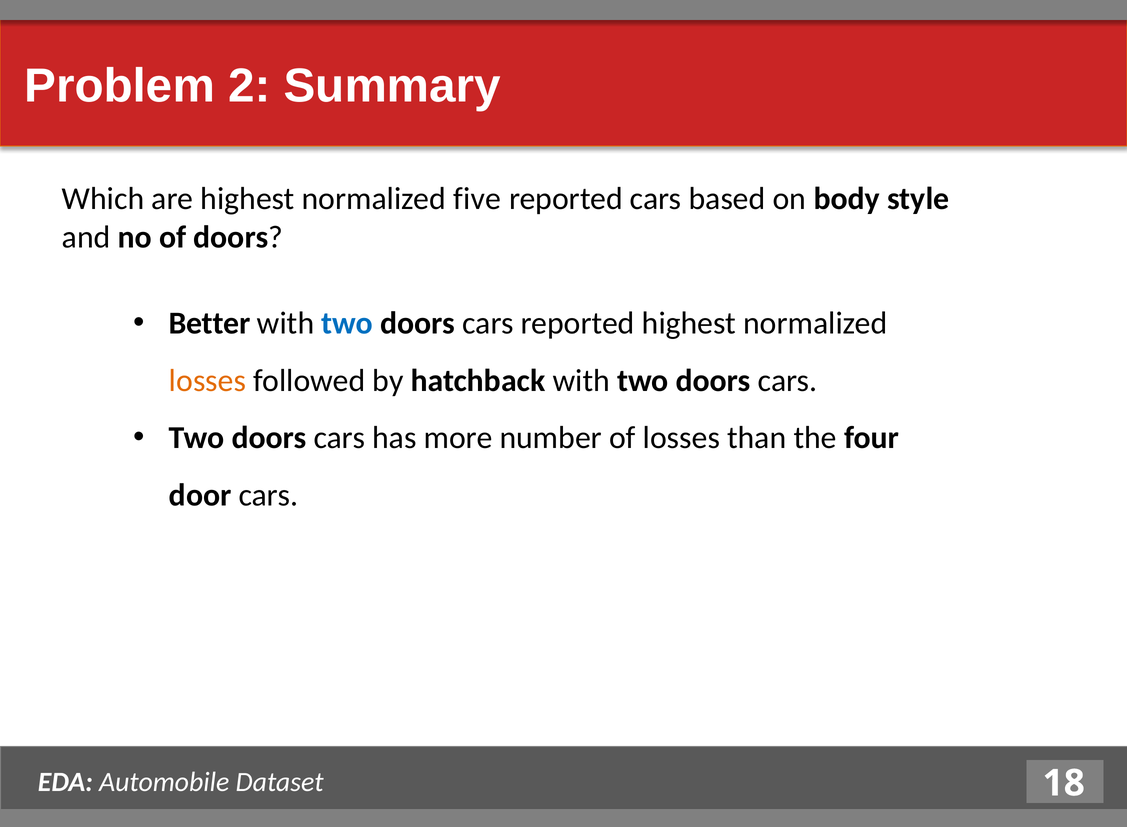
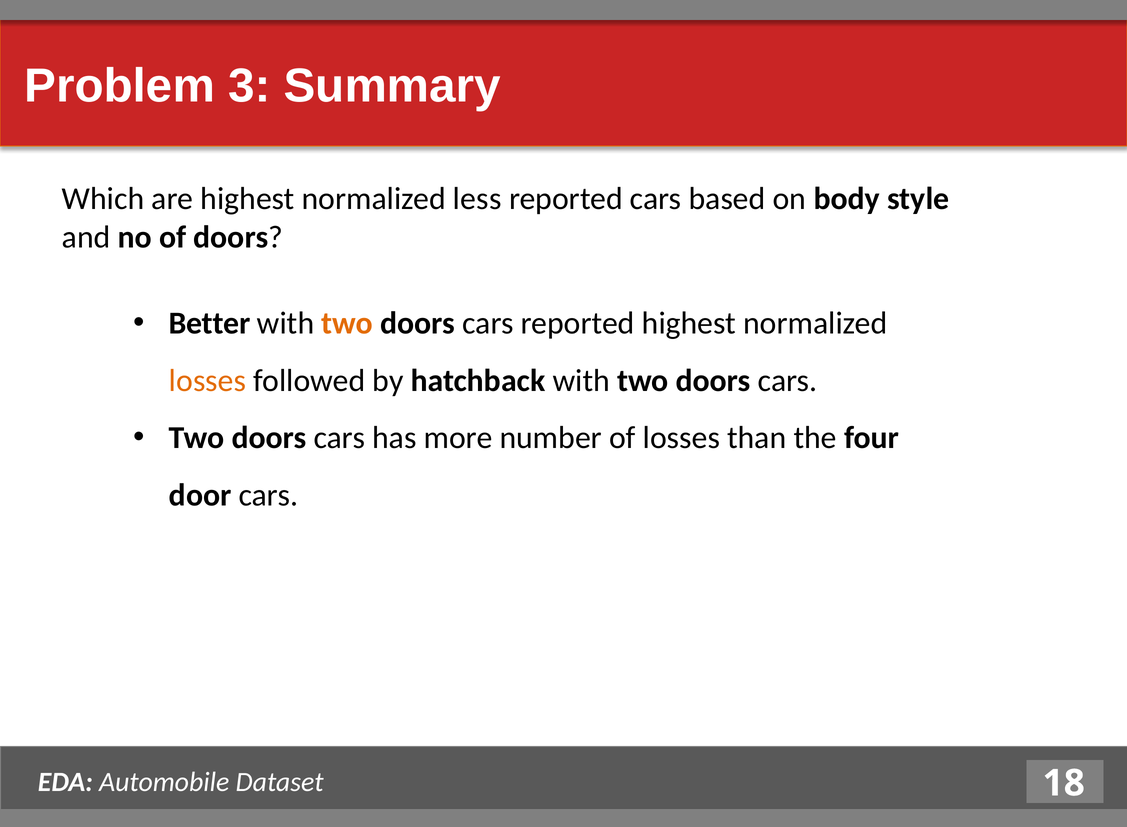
2: 2 -> 3 (249, 86)
five: five -> less (477, 199)
two colour: blue -> orange (347, 323)
